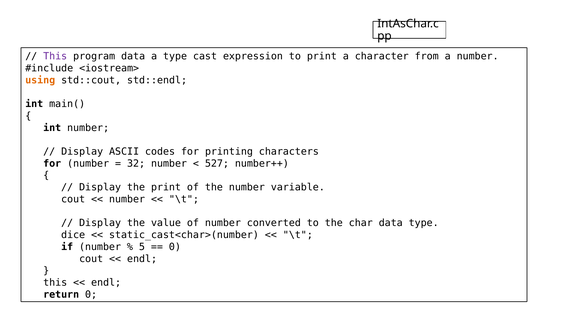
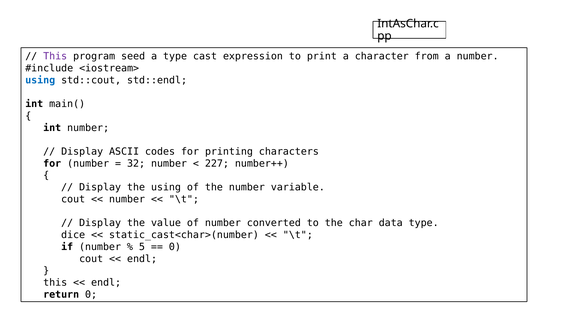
program data: data -> seed (133, 56)
using colour: orange -> blue (40, 80)
527: 527 -> 227 (217, 164)
the print: print -> using (166, 188)
